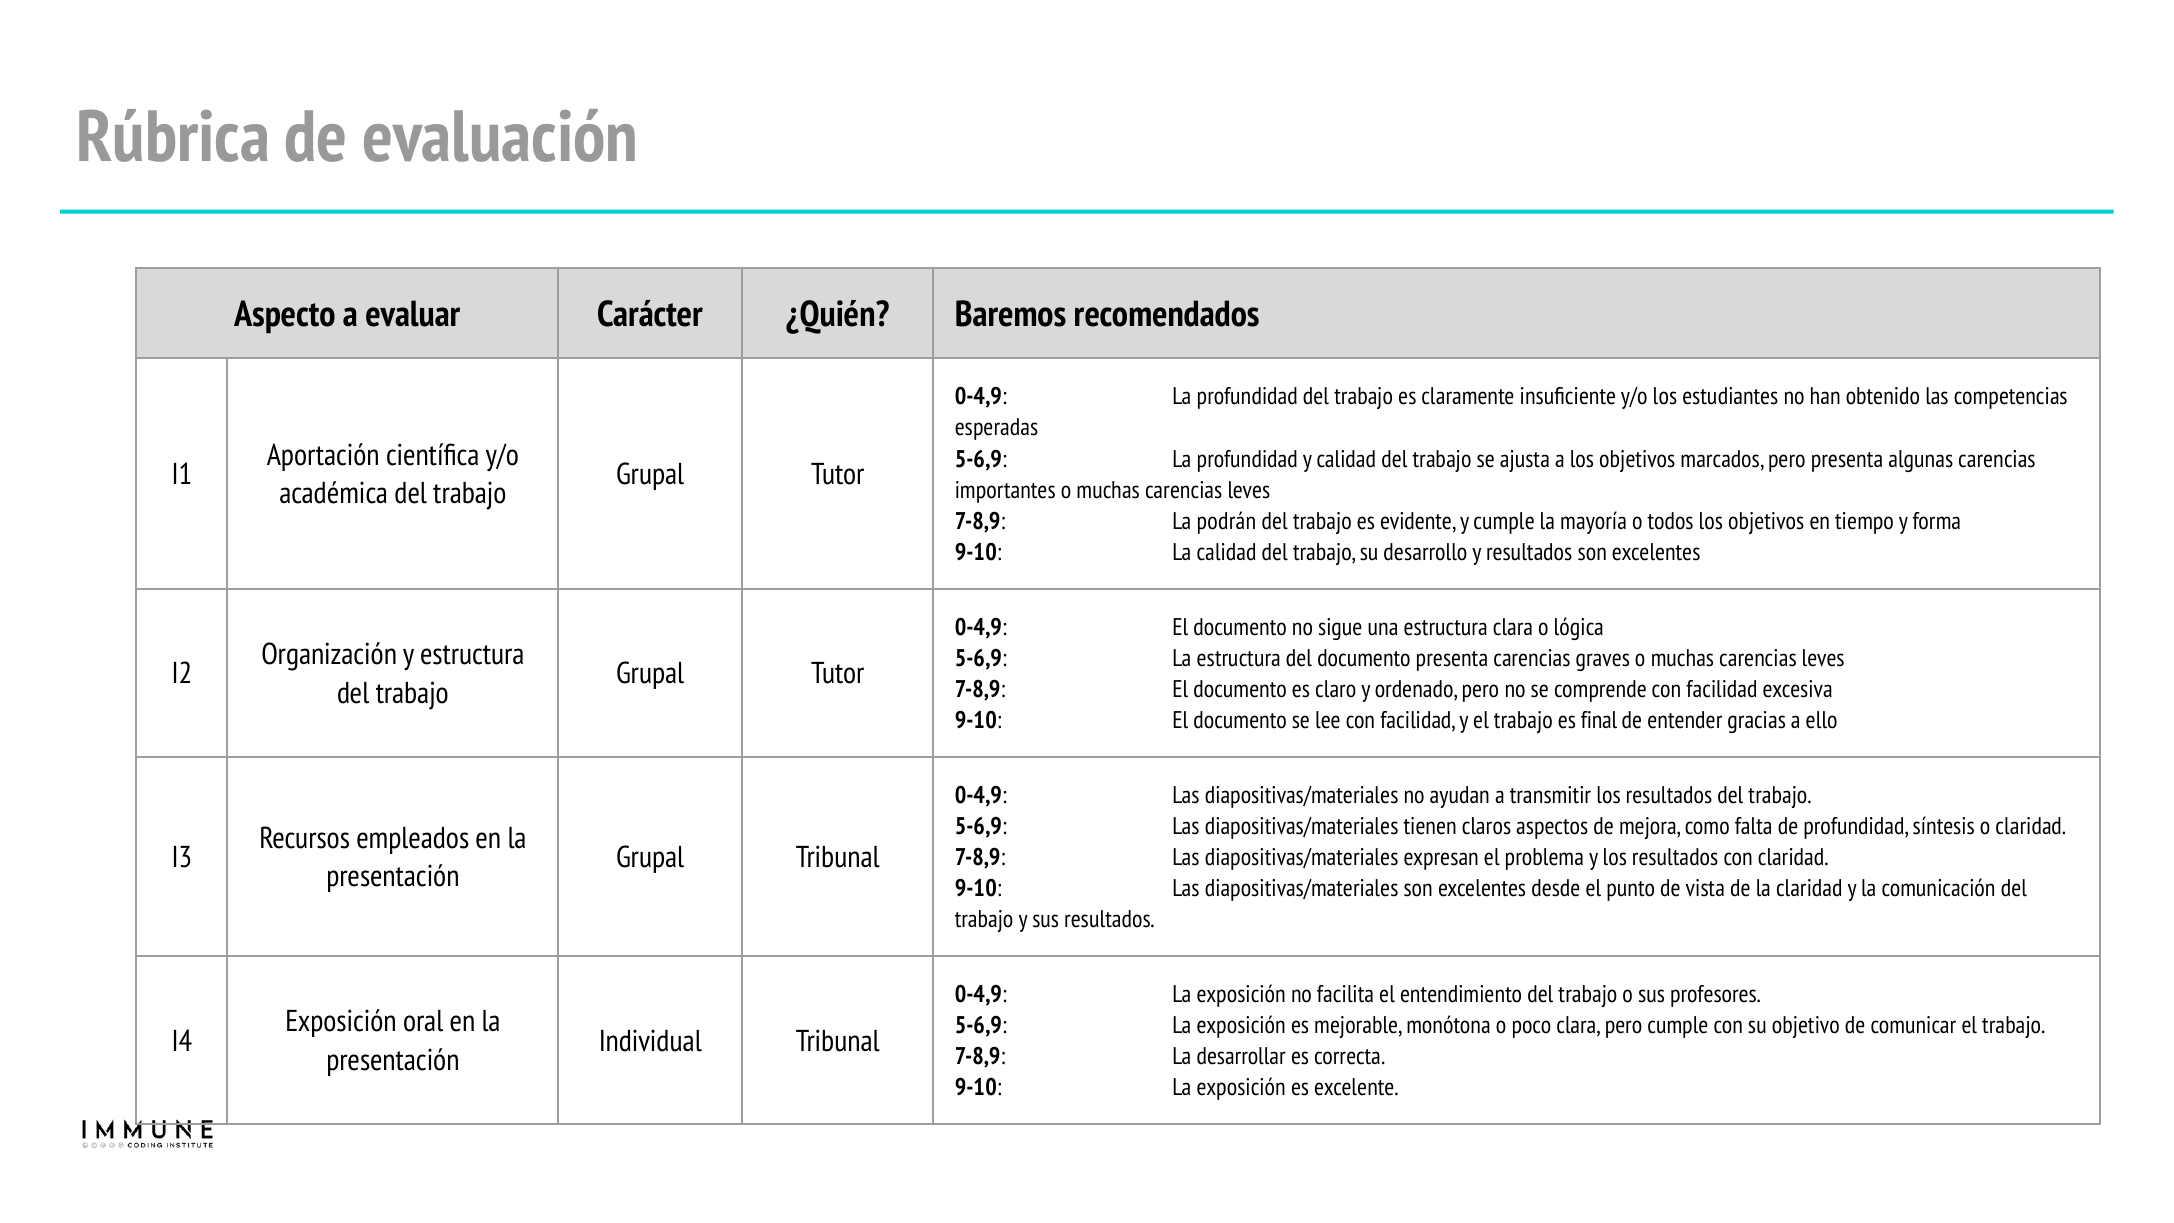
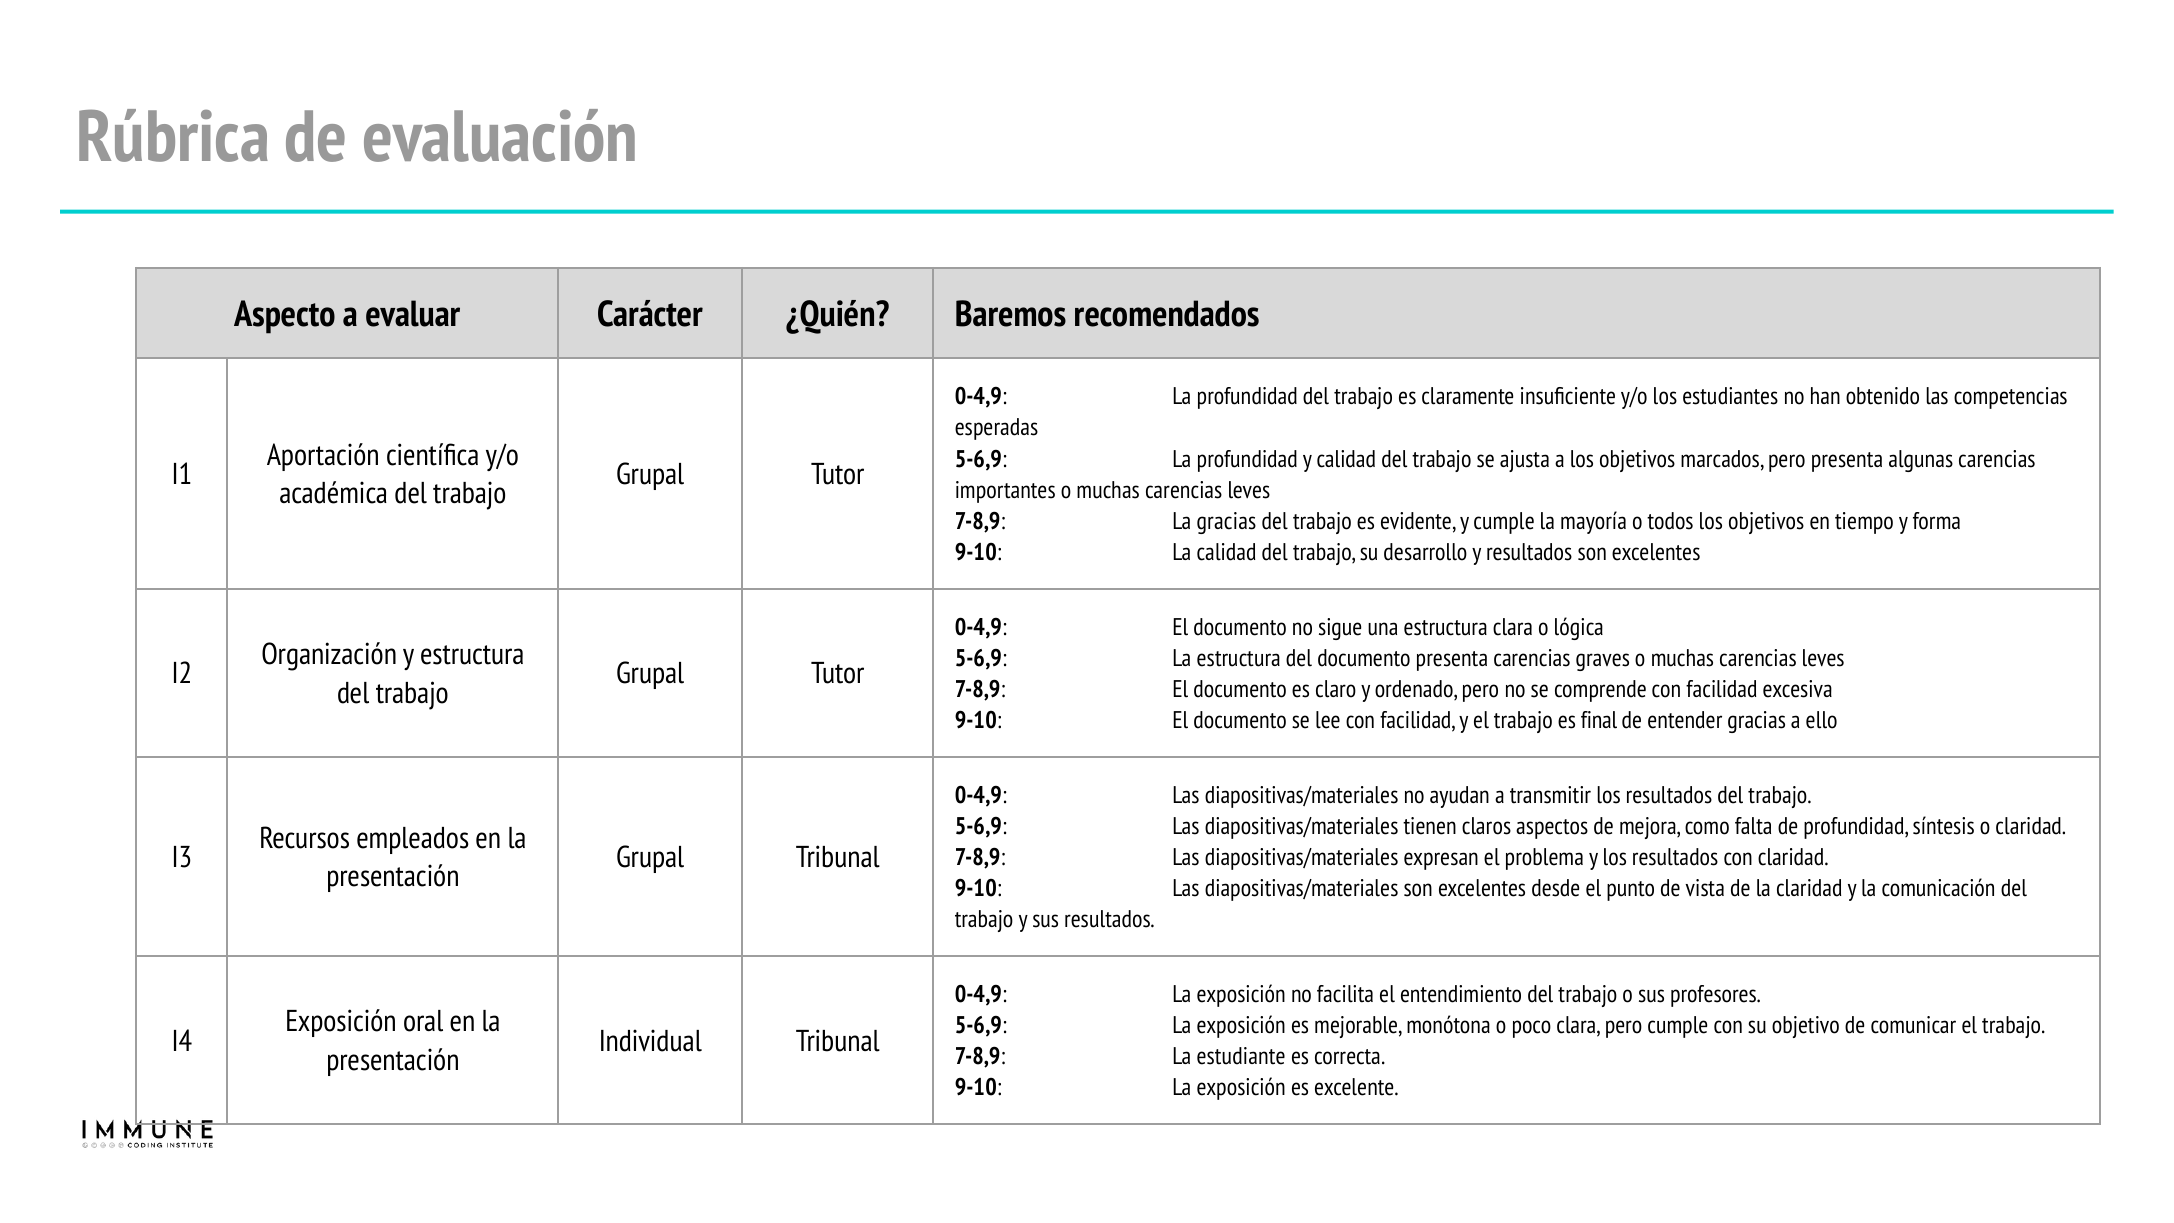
La podrán: podrán -> gracias (1226, 521)
desarrollar: desarrollar -> estudiante (1241, 1057)
